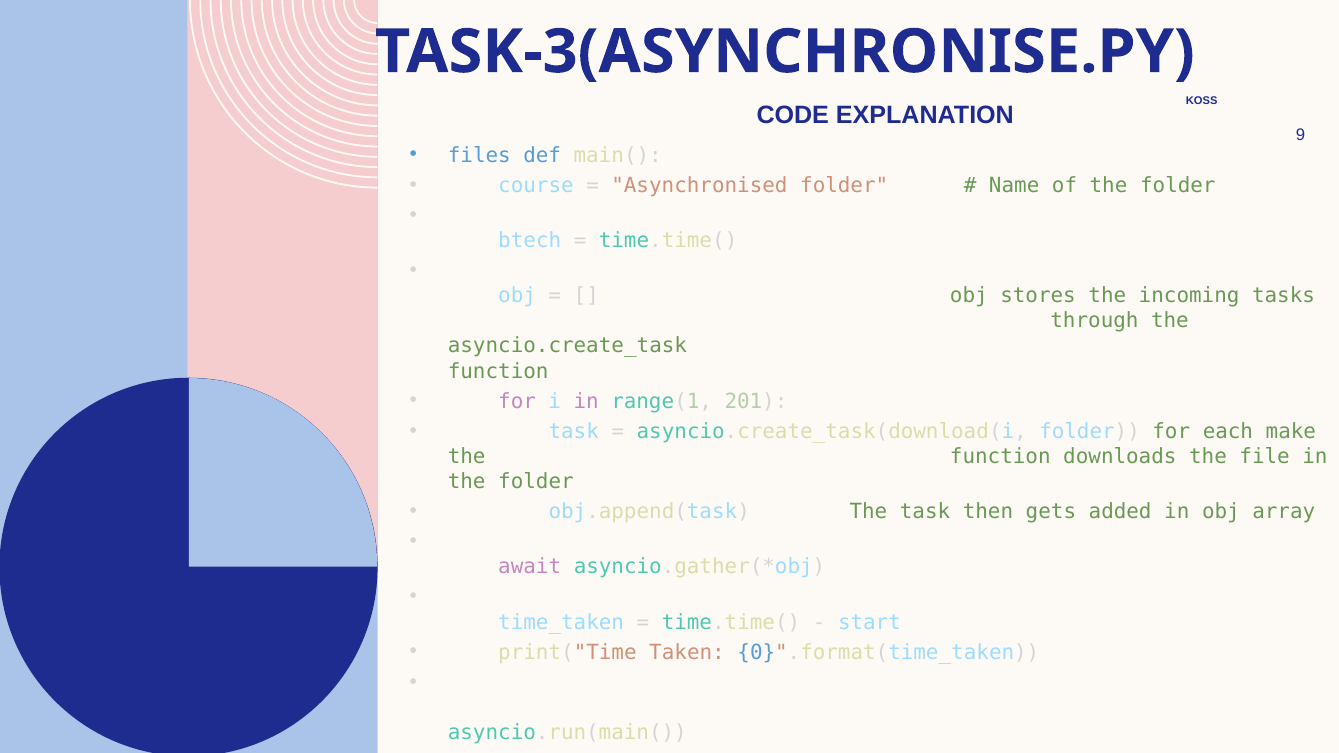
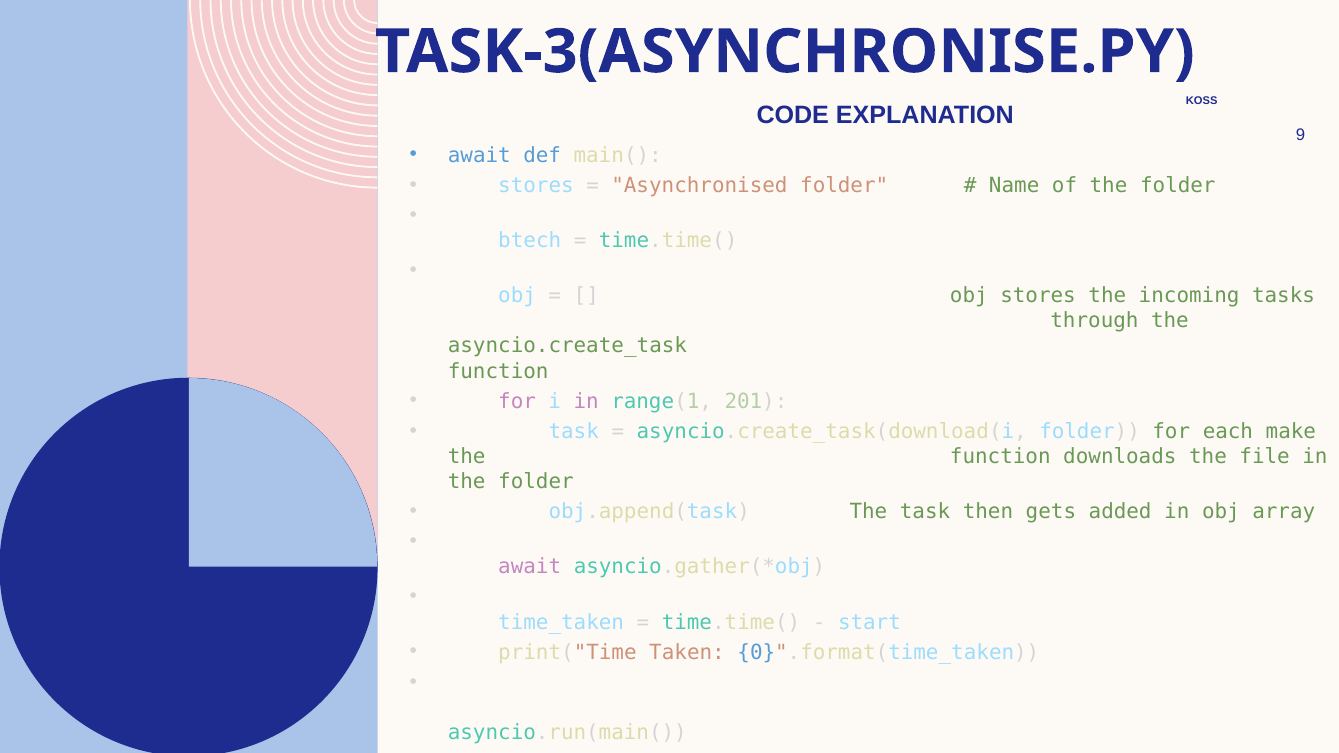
files: files -> await (479, 155)
course: course -> stores (536, 185)
